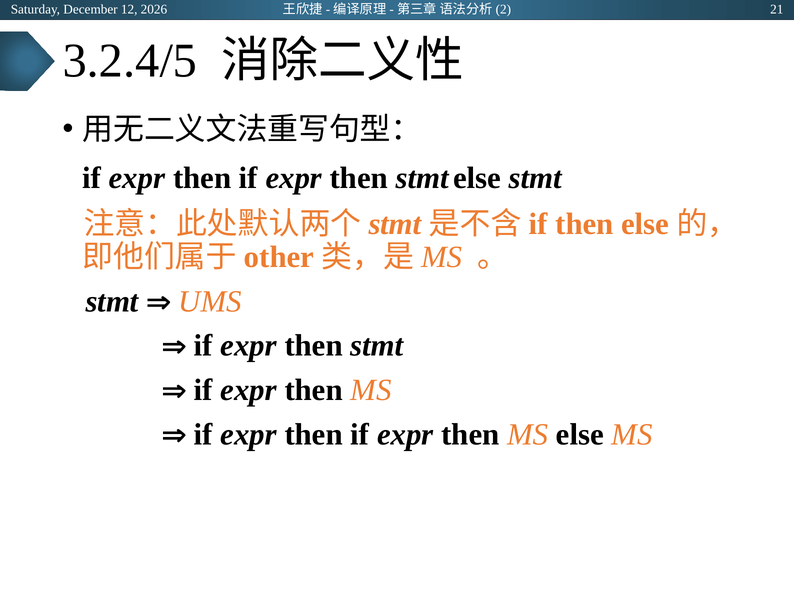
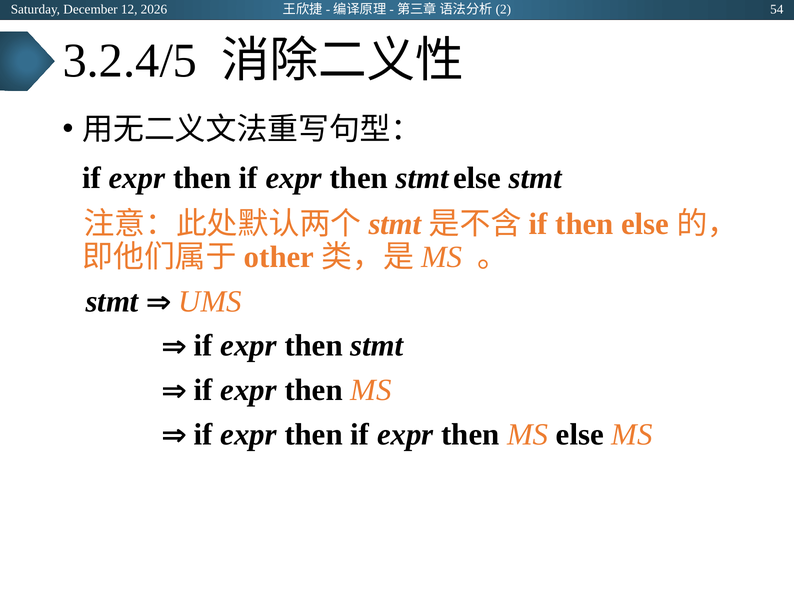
21: 21 -> 54 (777, 10)
